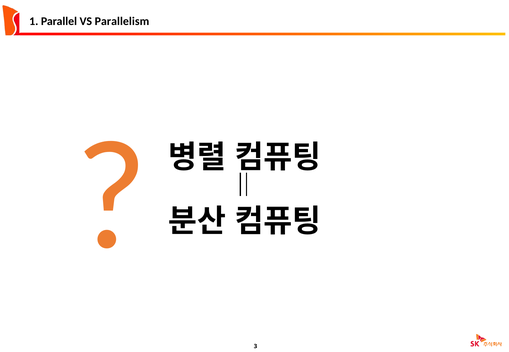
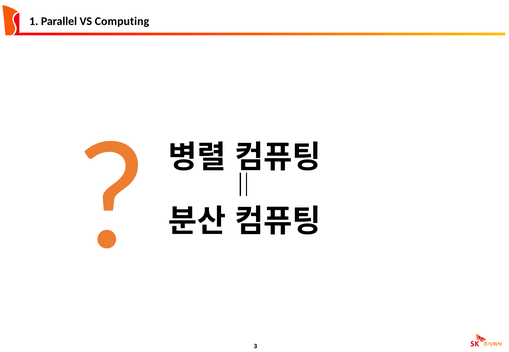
Parallelism: Parallelism -> Computing (122, 21)
